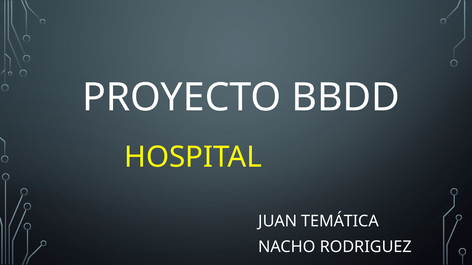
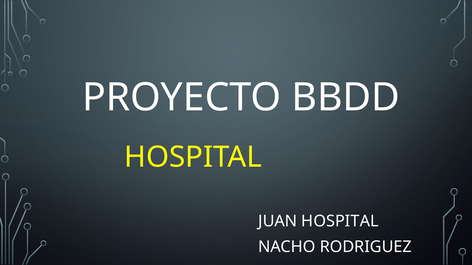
JUAN TEMÁTICA: TEMÁTICA -> HOSPITAL (340, 222)
